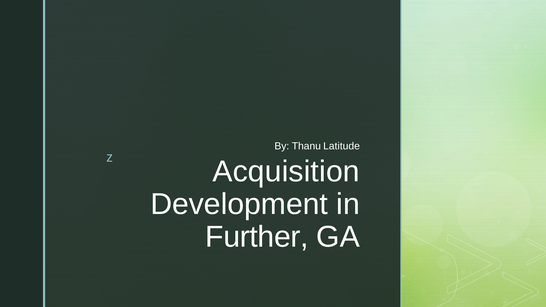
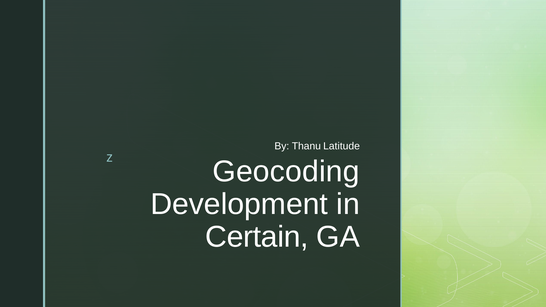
Acquisition: Acquisition -> Geocoding (286, 172)
Further: Further -> Certain (257, 237)
